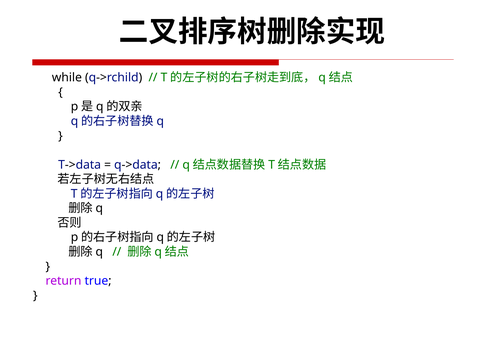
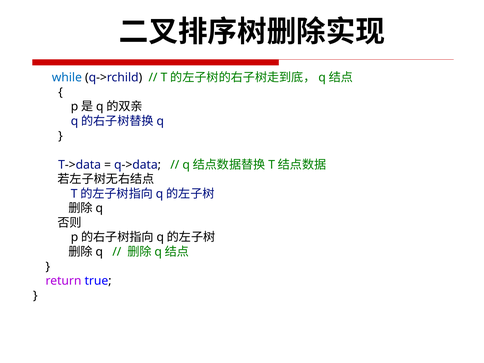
while colour: black -> blue (67, 78)
